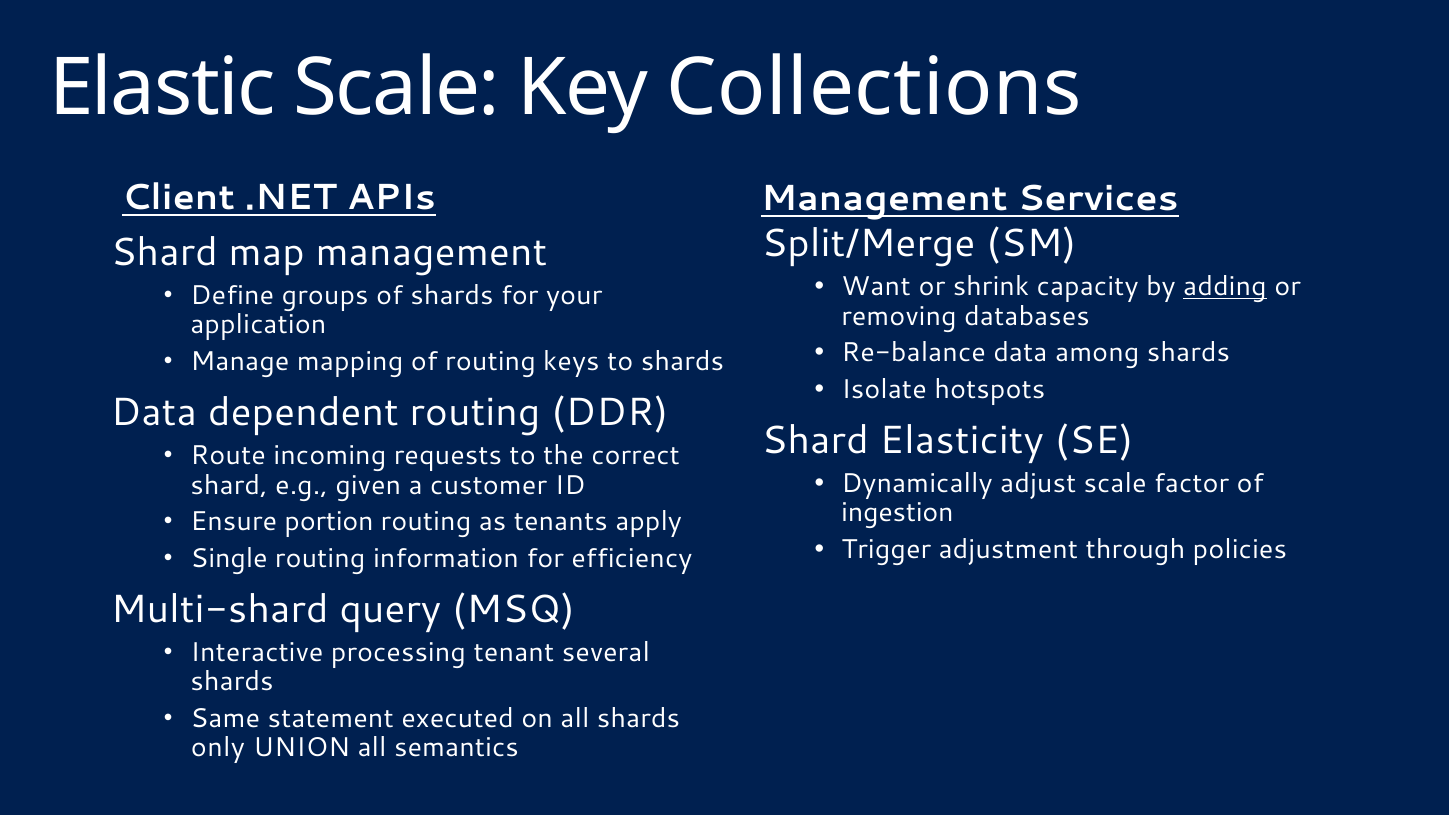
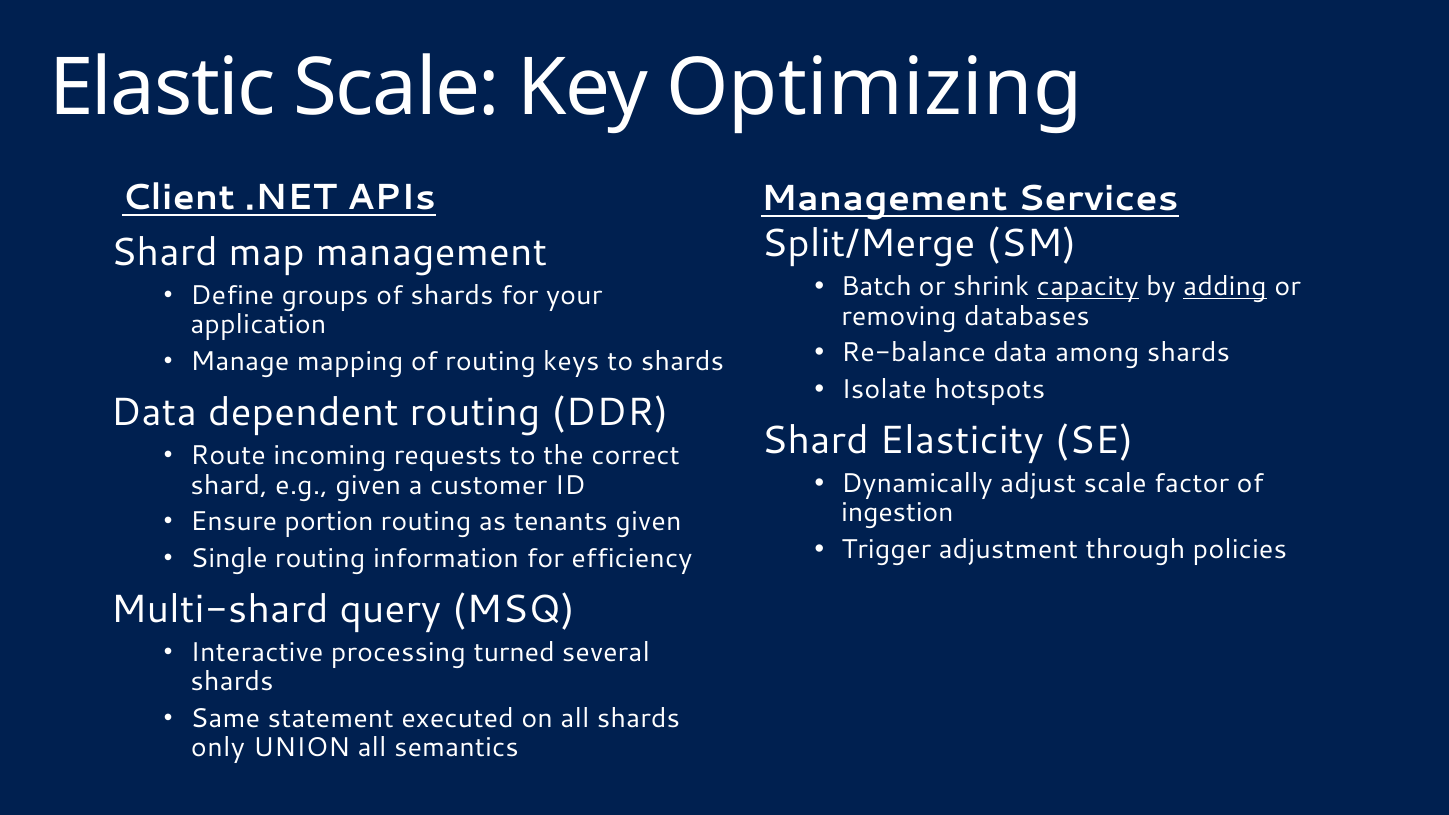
Collections: Collections -> Optimizing (874, 88)
Want: Want -> Batch (876, 287)
capacity underline: none -> present (1088, 287)
tenants apply: apply -> given (649, 522)
tenant: tenant -> turned (514, 652)
